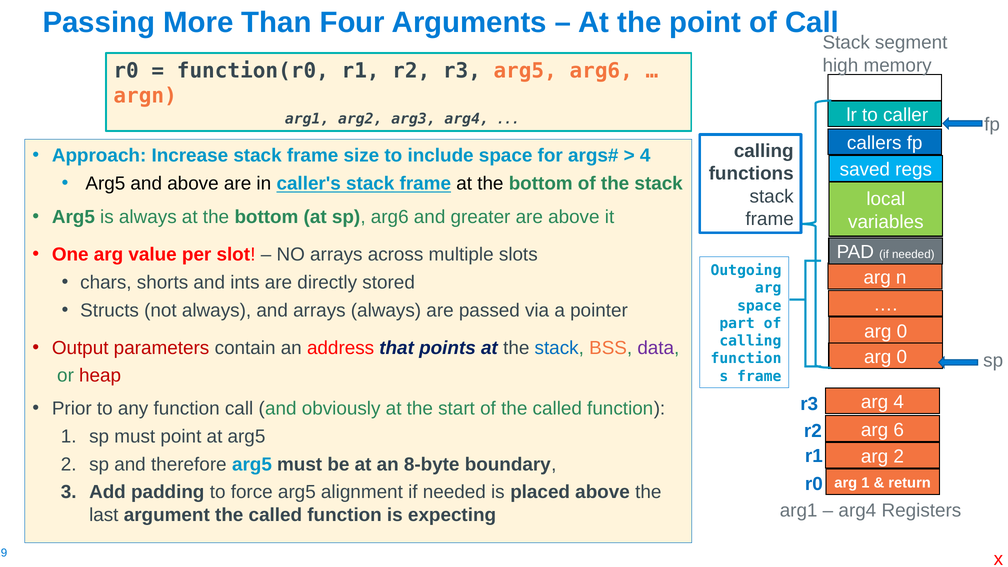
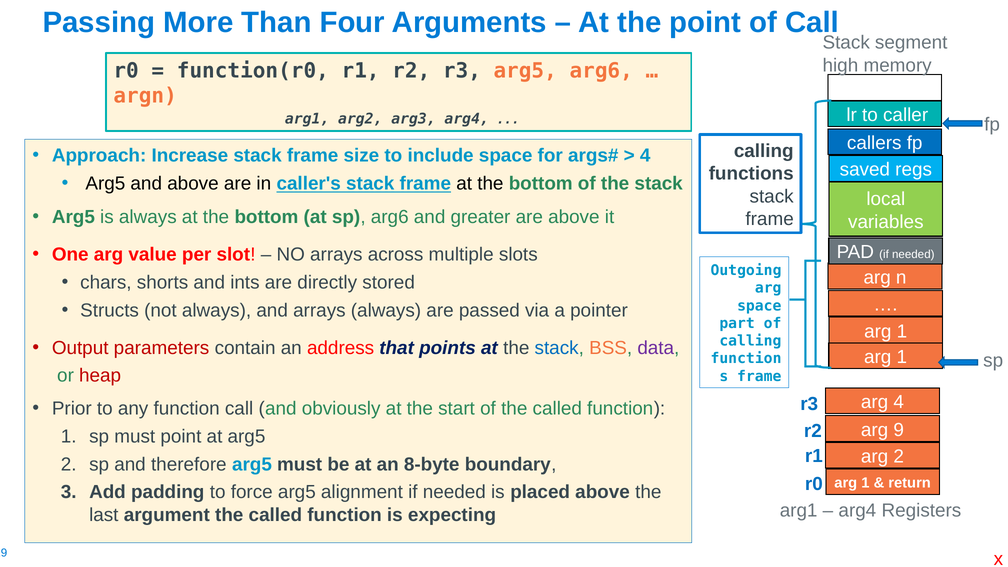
0: 0 -> 1 (902, 331)
0: 0 -> 1 (902, 357)
6: 6 -> 9 (899, 430)
